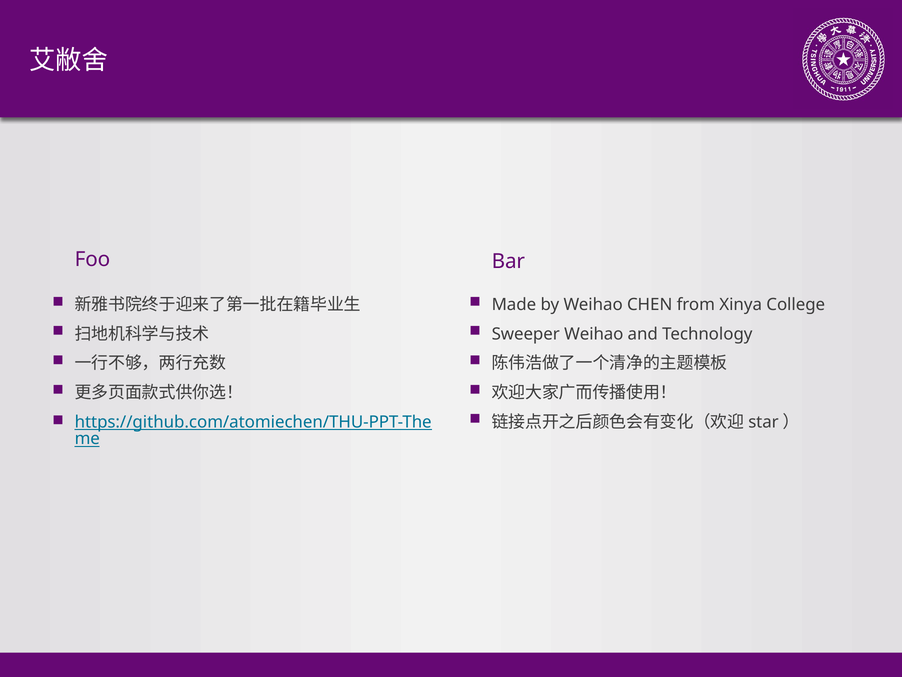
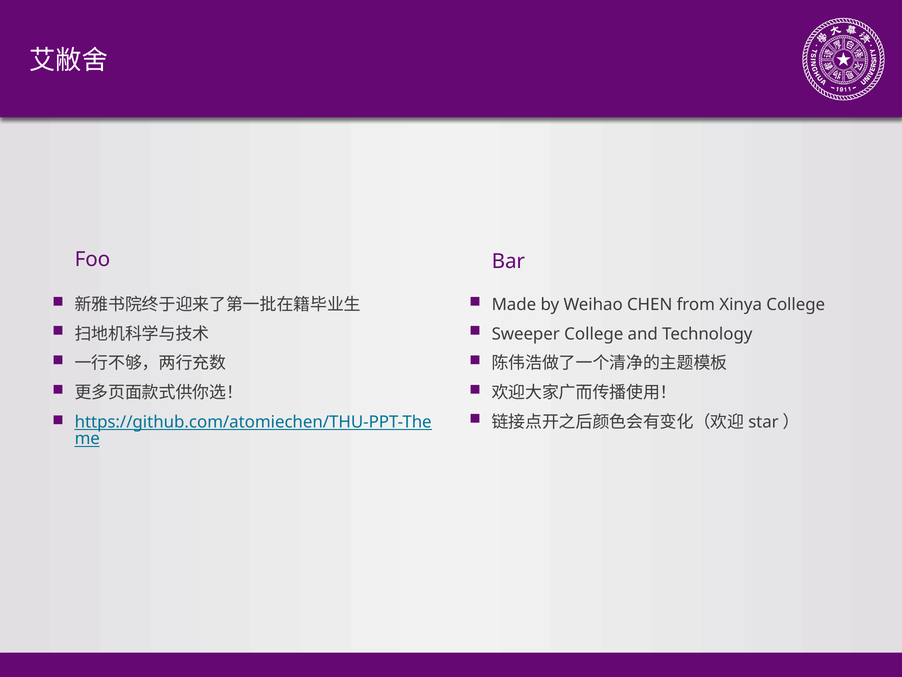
Sweeper Weihao: Weihao -> College (594, 334)
